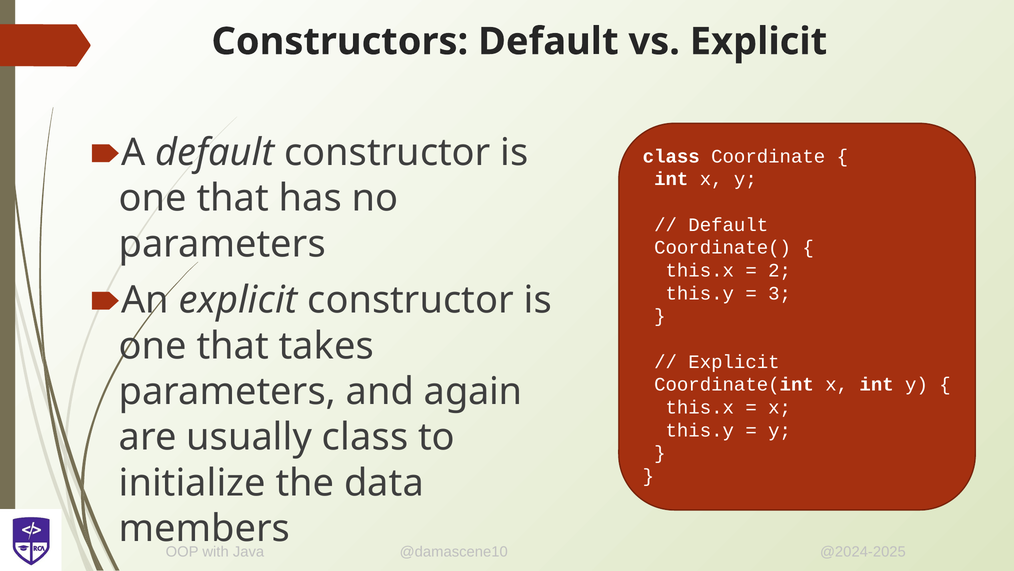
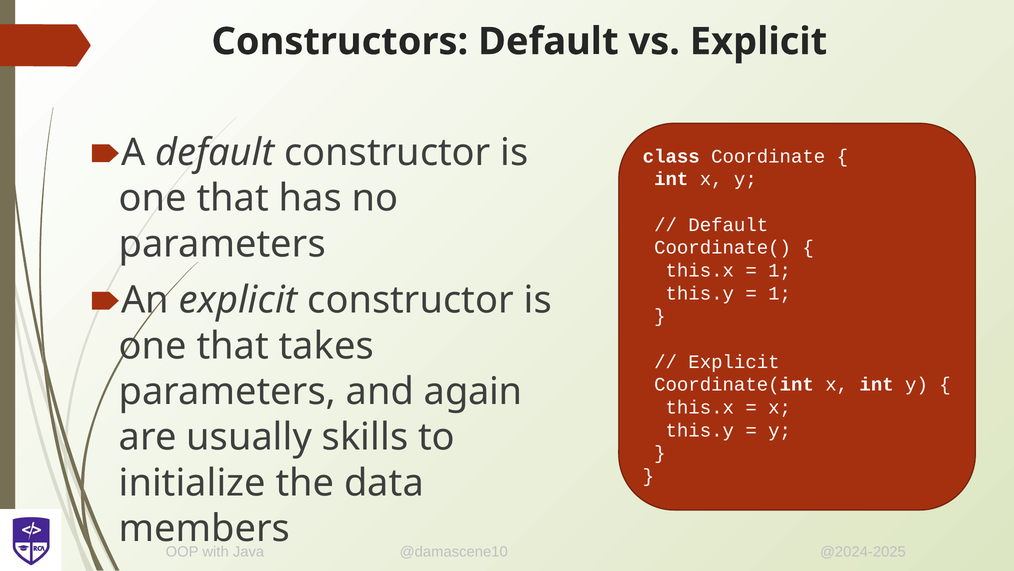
2: 2 -> 1 (780, 270)
3: 3 -> 1 (780, 293)
usually class: class -> skills (365, 437)
